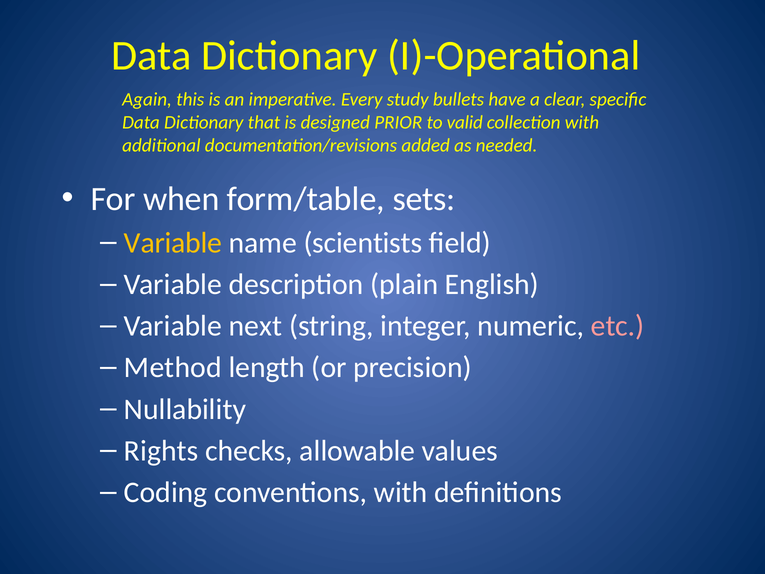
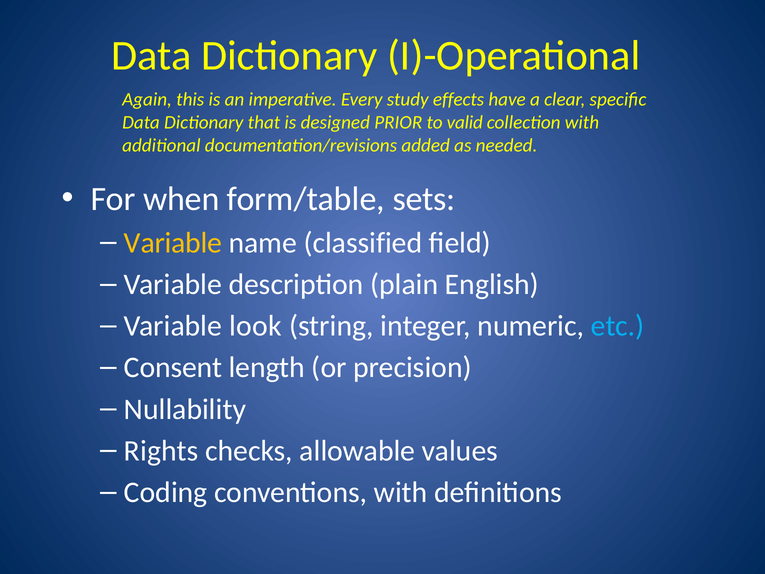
bullets: bullets -> effects (459, 99)
scientists: scientists -> classified (363, 243)
next: next -> look (255, 326)
etc colour: pink -> light blue (618, 326)
Method: Method -> Consent (173, 367)
